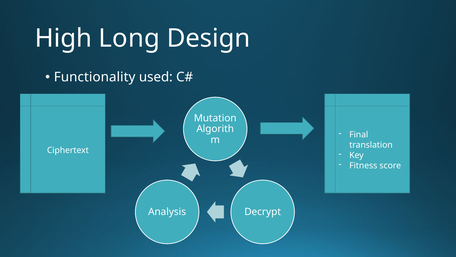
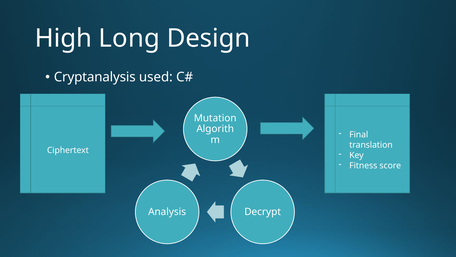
Functionality: Functionality -> Cryptanalysis (95, 77)
